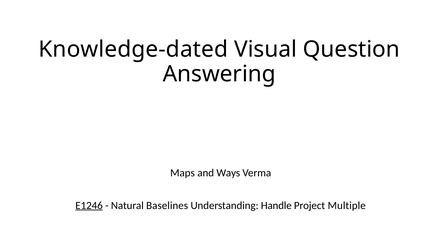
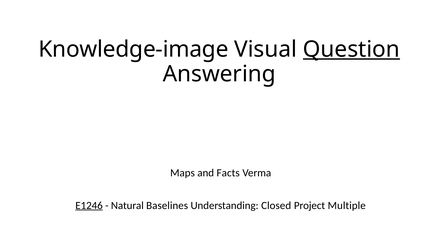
Knowledge-dated: Knowledge-dated -> Knowledge-image (133, 49)
Question underline: none -> present (351, 49)
Ways: Ways -> Facts (228, 173)
Handle: Handle -> Closed (276, 205)
